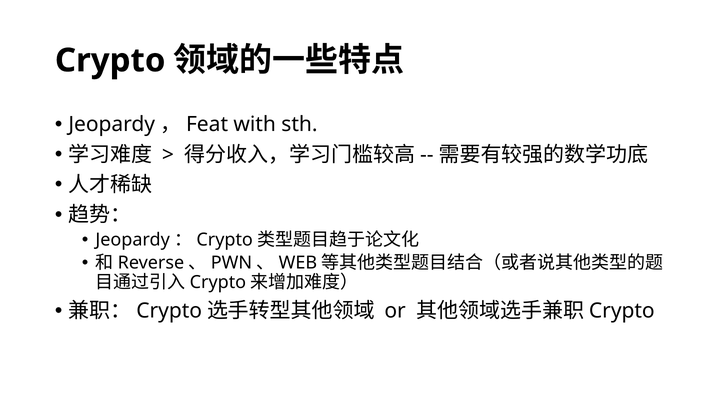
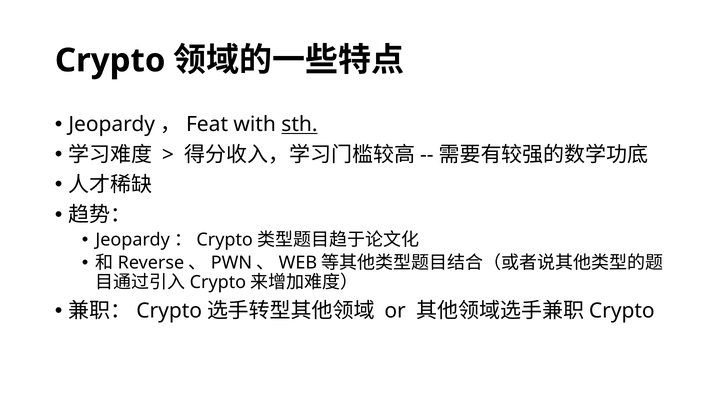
sth underline: none -> present (299, 125)
